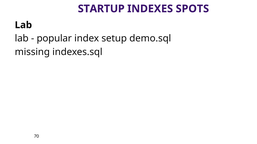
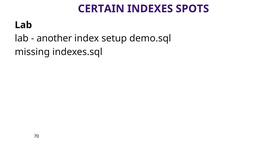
STARTUP: STARTUP -> CERTAIN (101, 9)
popular: popular -> another (54, 39)
